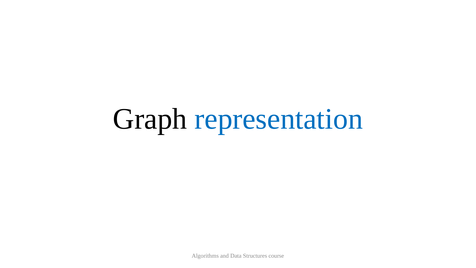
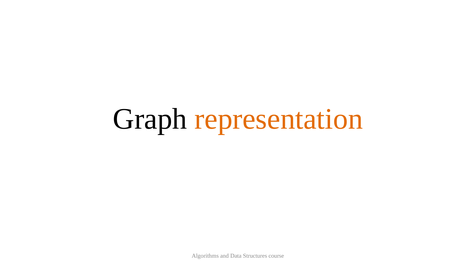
representation colour: blue -> orange (279, 119)
